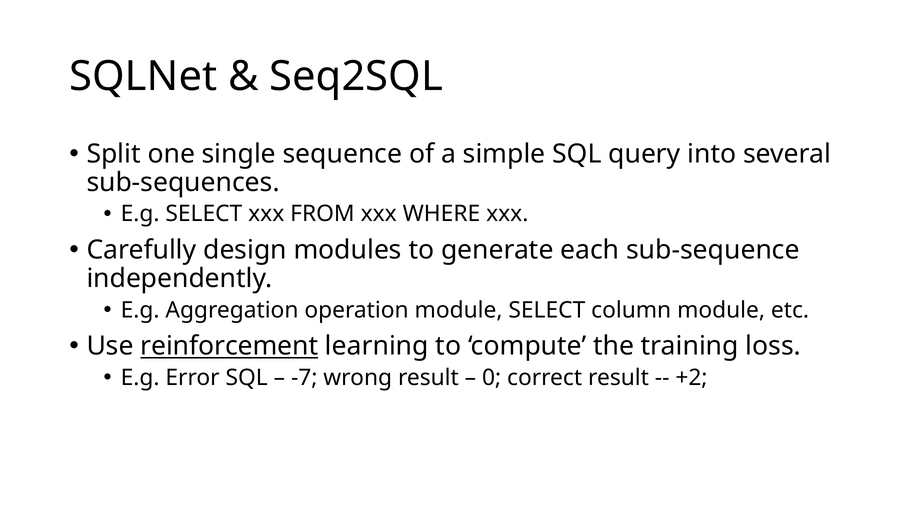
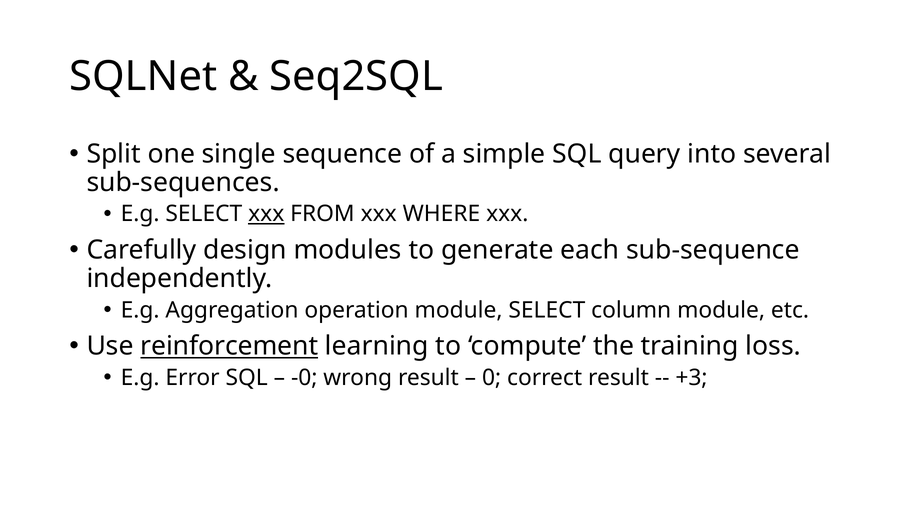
xxx underline: none -> present (266, 214)
-7: -7 -> -0 (304, 378)
+2: +2 -> +3 (691, 378)
